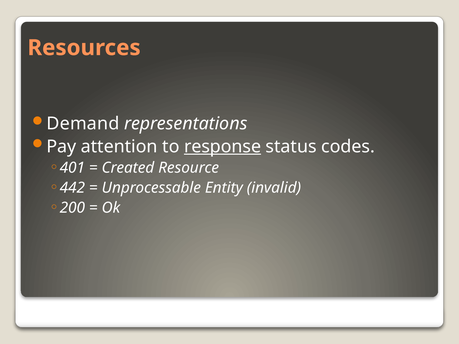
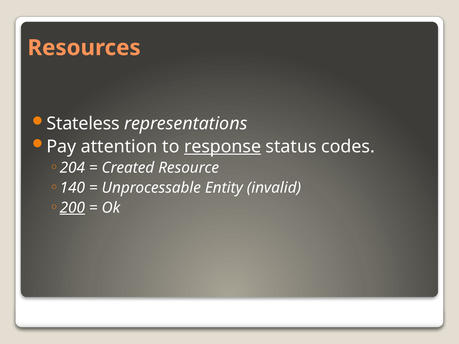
Demand: Demand -> Stateless (83, 124)
401: 401 -> 204 (72, 168)
442: 442 -> 140 (72, 188)
200 underline: none -> present (72, 208)
